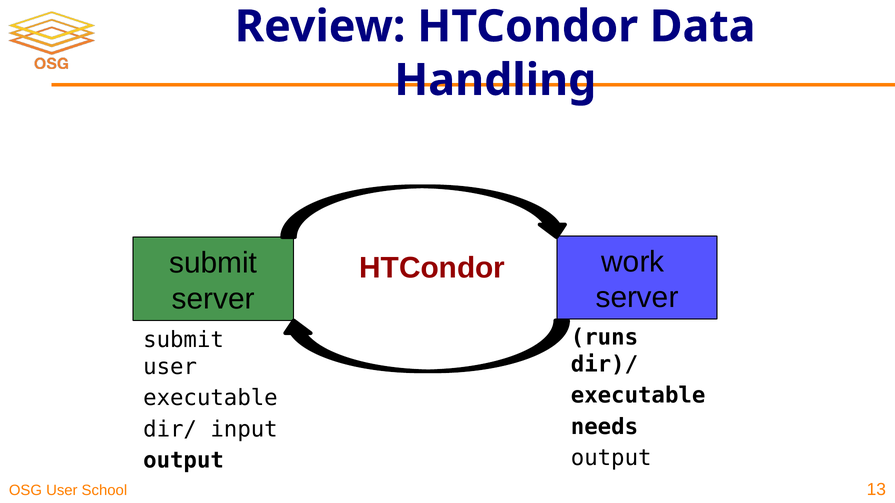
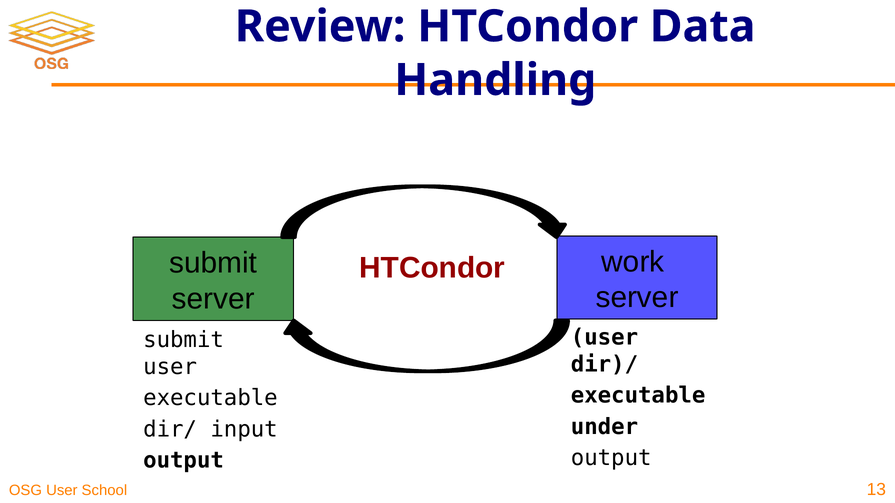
runs: runs -> user (604, 338)
needs: needs -> under (604, 427)
